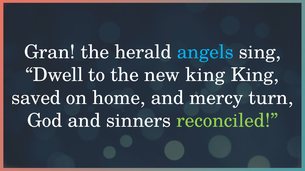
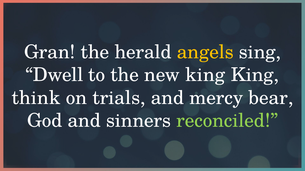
angels colour: light blue -> yellow (205, 52)
saved: saved -> think (36, 98)
home: home -> trials (119, 98)
turn: turn -> bear (271, 98)
